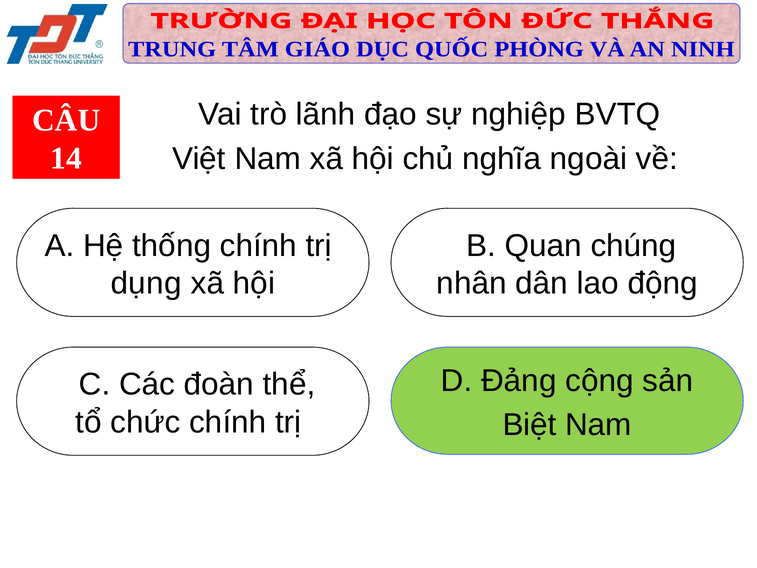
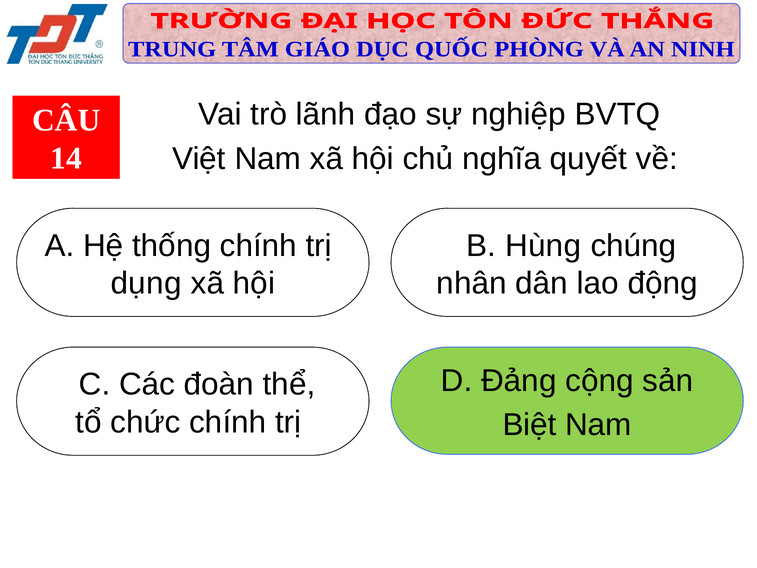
ngoài: ngoài -> quyết (589, 159)
Quan: Quan -> Hùng (543, 246)
